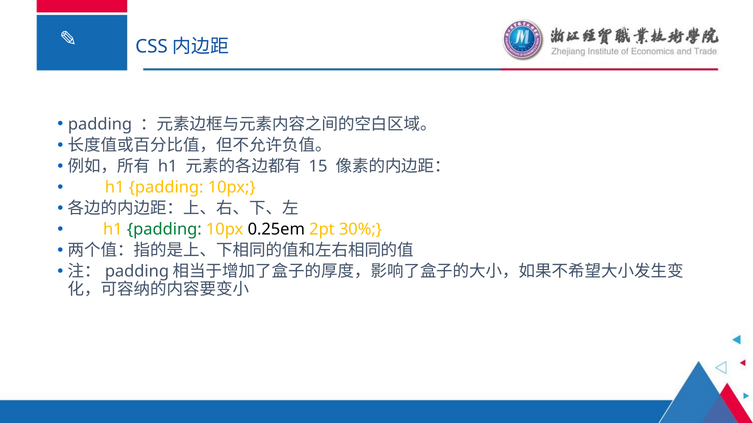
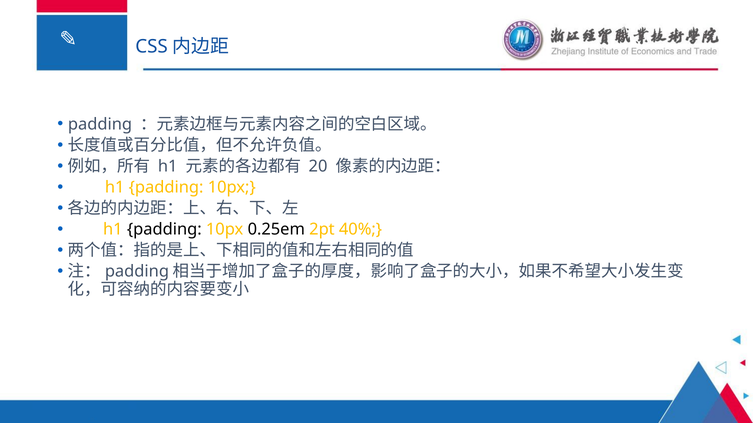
15: 15 -> 20 (318, 167)
padding colour: green -> black (164, 230)
30%: 30% -> 40% (361, 230)
